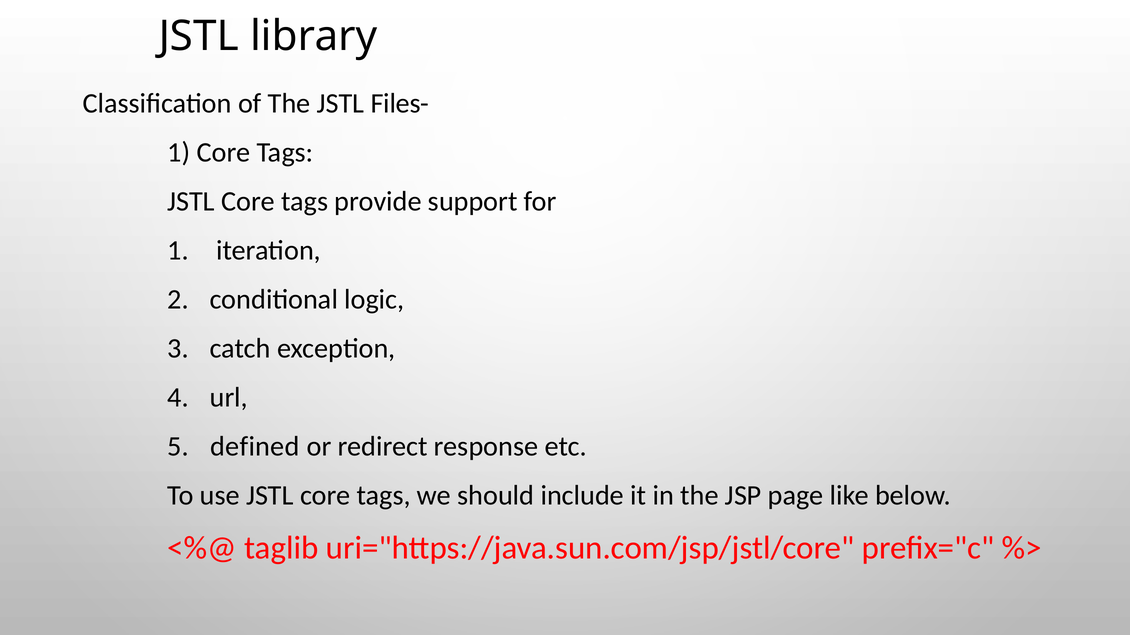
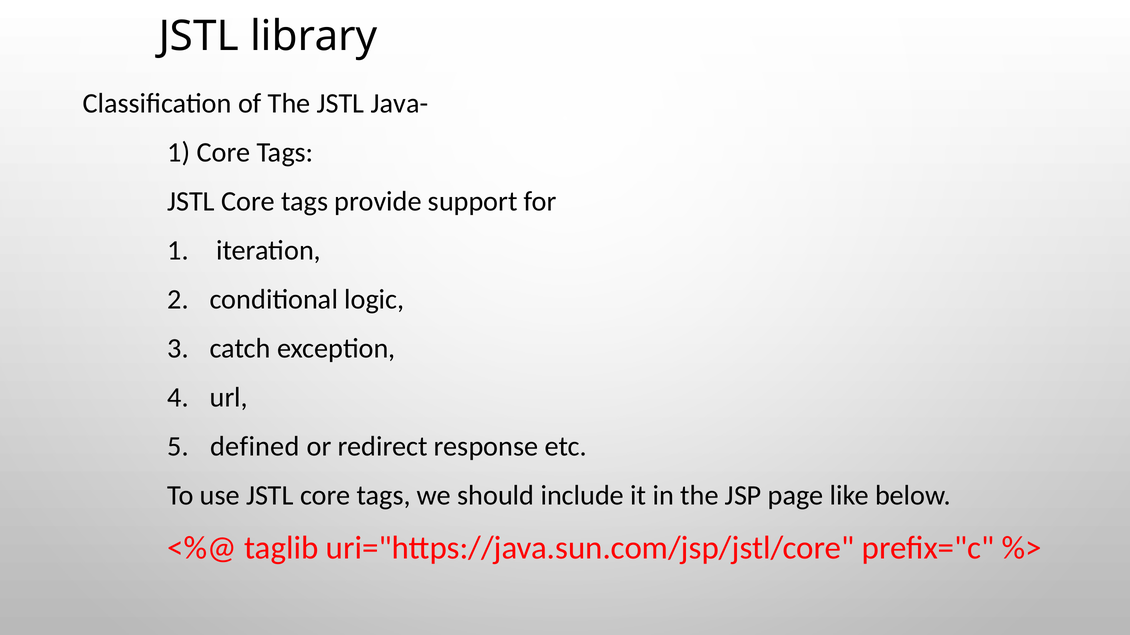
Files-: Files- -> Java- (400, 104)
